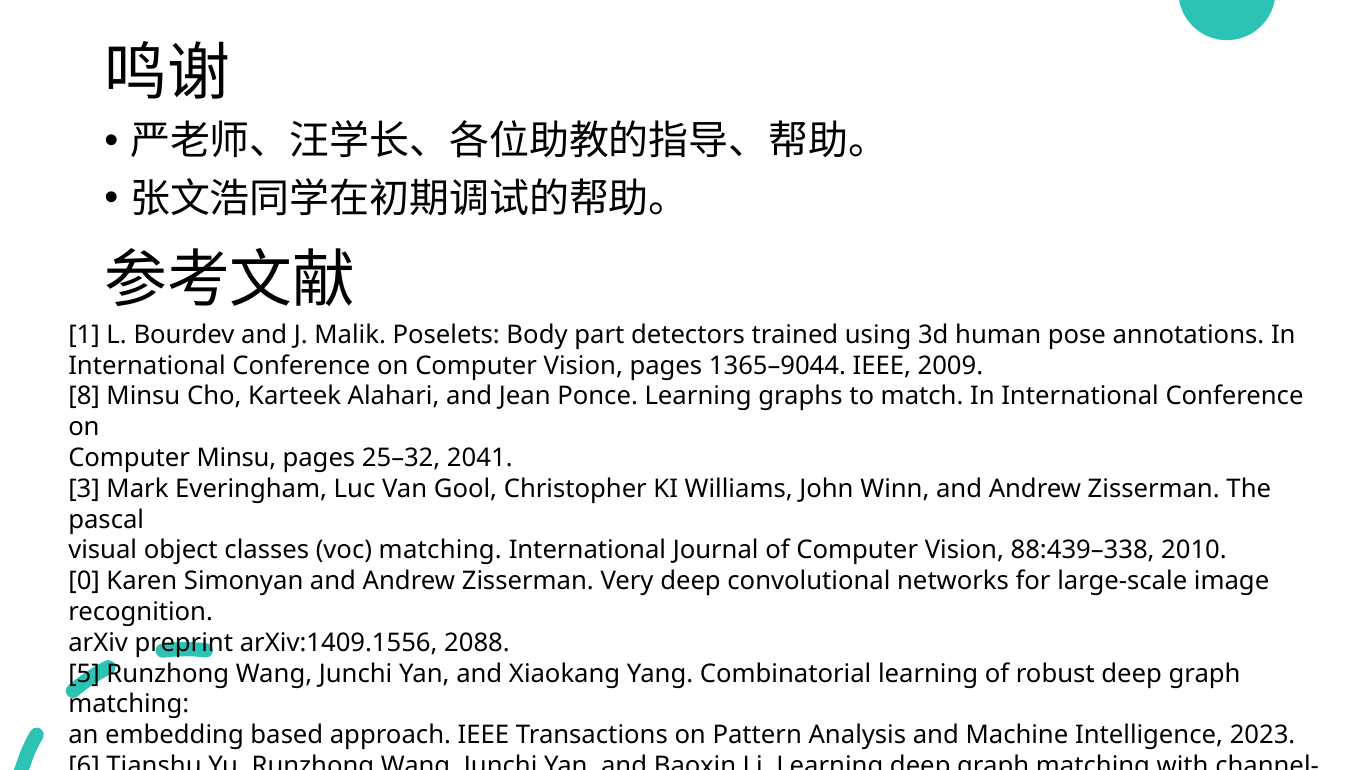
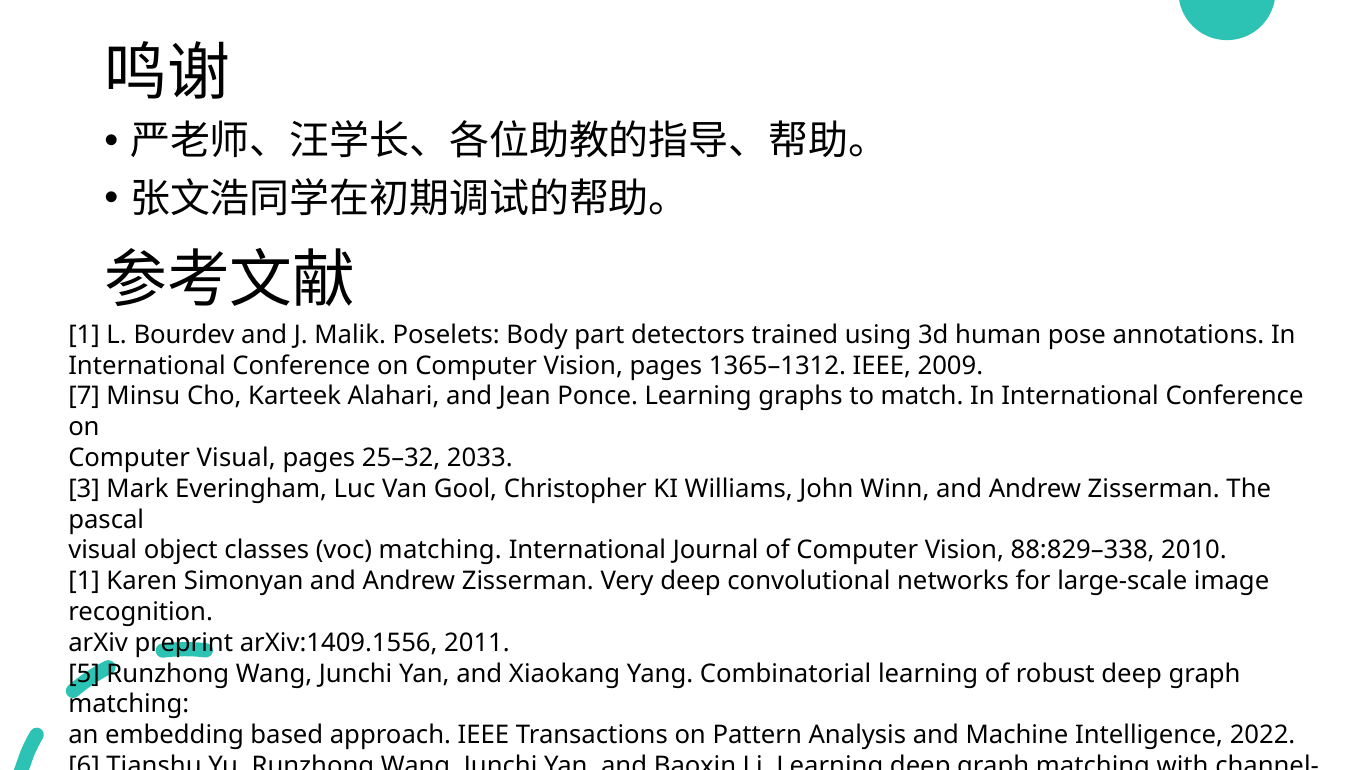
1365–9044: 1365–9044 -> 1365–1312 (777, 366)
8: 8 -> 7 (84, 397)
Computer Minsu: Minsu -> Visual (236, 458)
2041: 2041 -> 2033 (480, 458)
88:439–338: 88:439–338 -> 88:829–338 (1083, 551)
0: 0 -> 1 (84, 582)
2088: 2088 -> 2011 (477, 643)
2023: 2023 -> 2022 (1263, 736)
